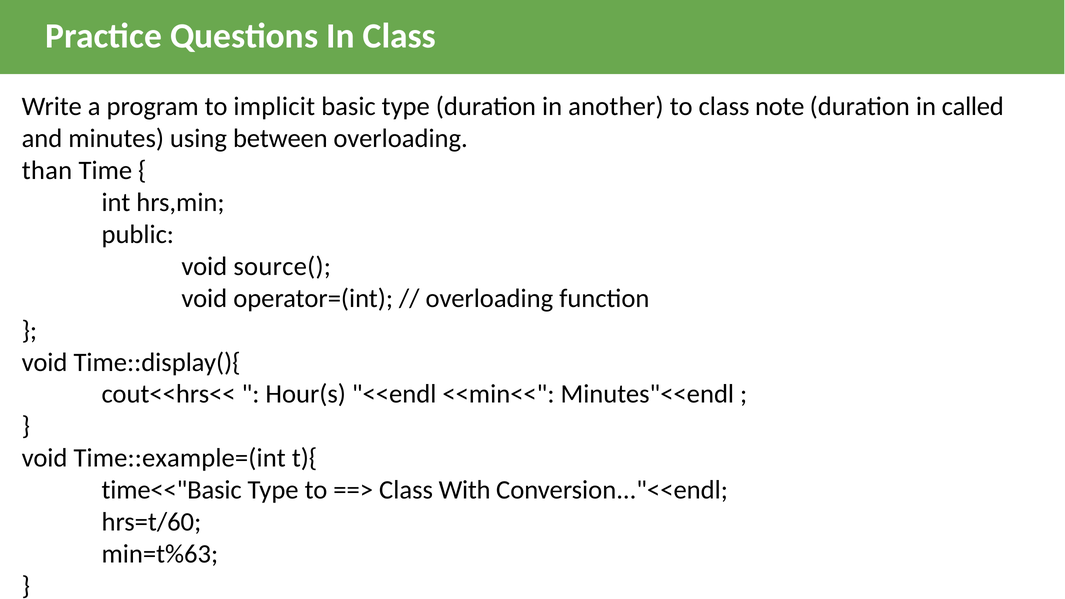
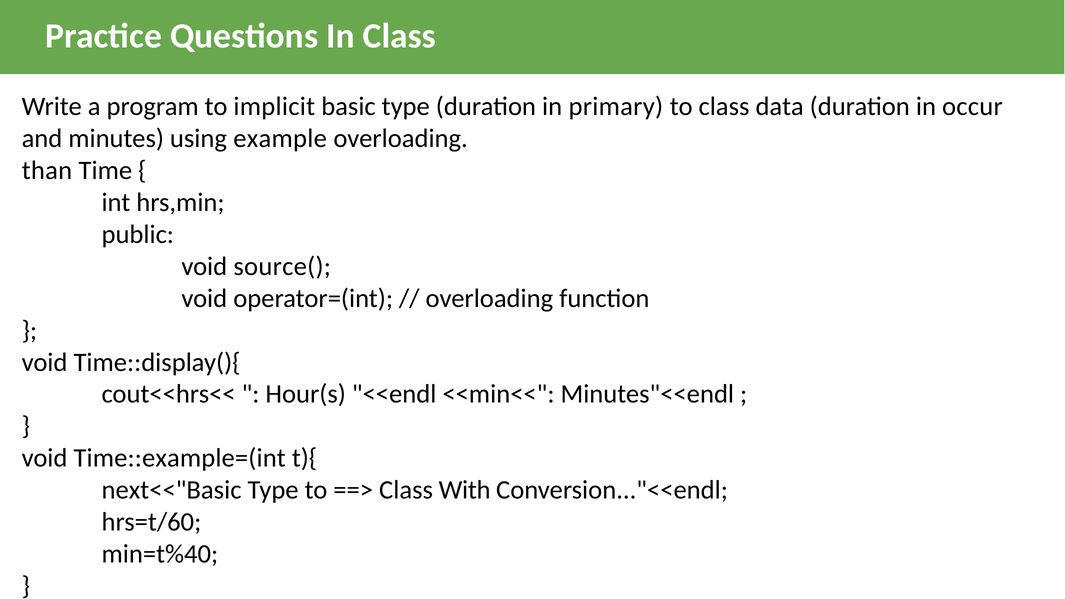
another: another -> primary (616, 107)
note: note -> data (780, 107)
called: called -> occur (972, 107)
between: between -> example (280, 139)
time<<"Basic: time<<"Basic -> next<<"Basic (172, 490)
min=t%63: min=t%63 -> min=t%40 (160, 554)
